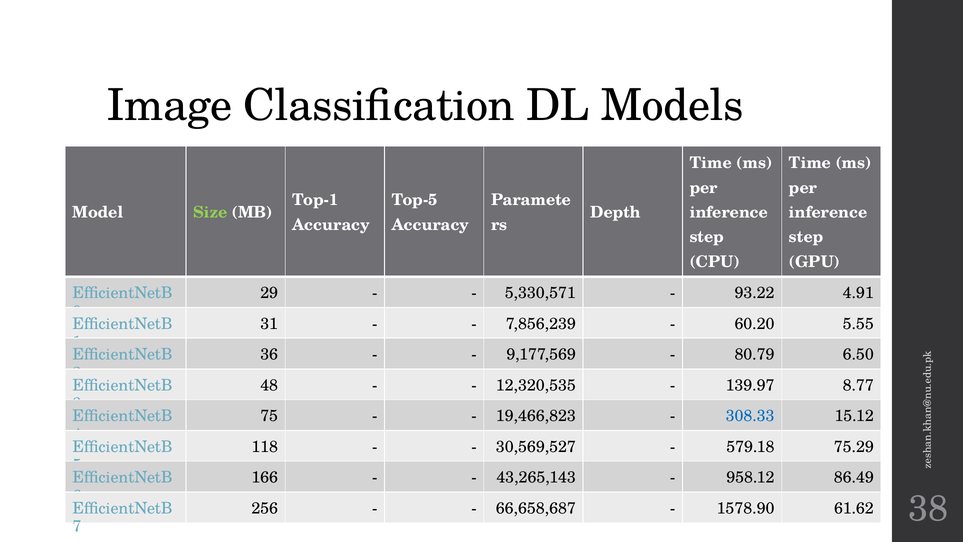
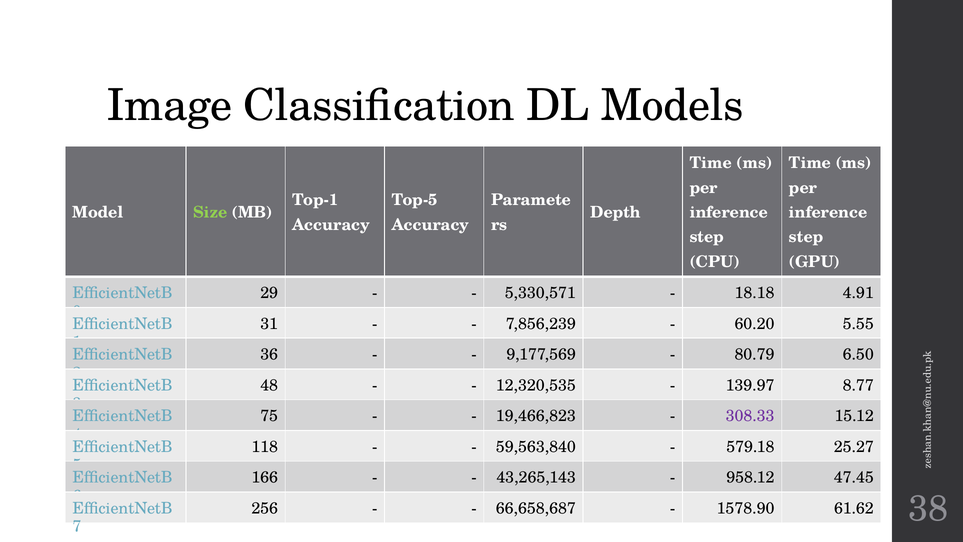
93.22: 93.22 -> 18.18 (755, 293)
308.33 colour: blue -> purple (750, 416)
30,569,527: 30,569,527 -> 59,563,840 (536, 447)
75.29: 75.29 -> 25.27 (854, 447)
86.49: 86.49 -> 47.45 (854, 477)
